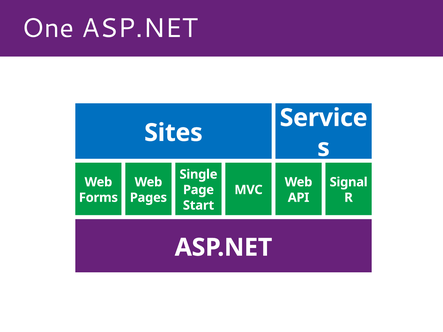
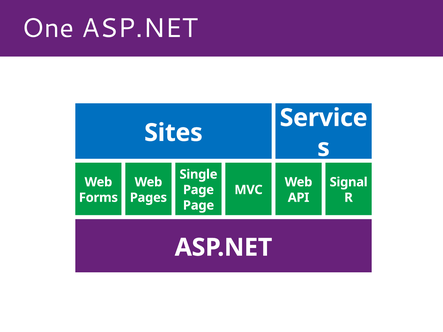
Start: Start -> Page (199, 205)
